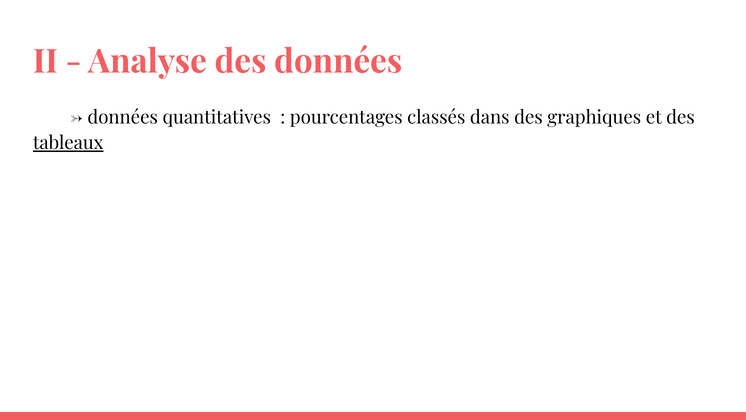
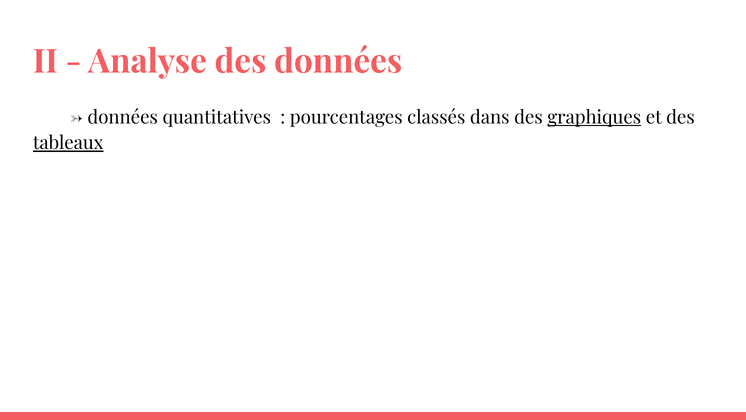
graphiques underline: none -> present (594, 117)
